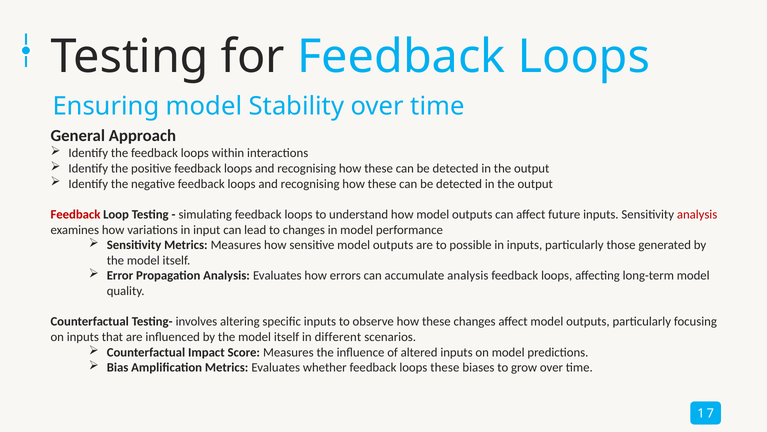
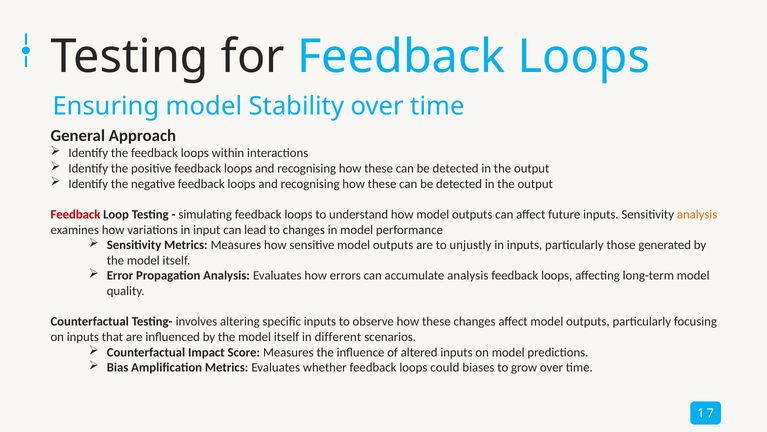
analysis colour: red -> orange (697, 214)
possible: possible -> unjustly (470, 245)
loops these: these -> could (445, 367)
